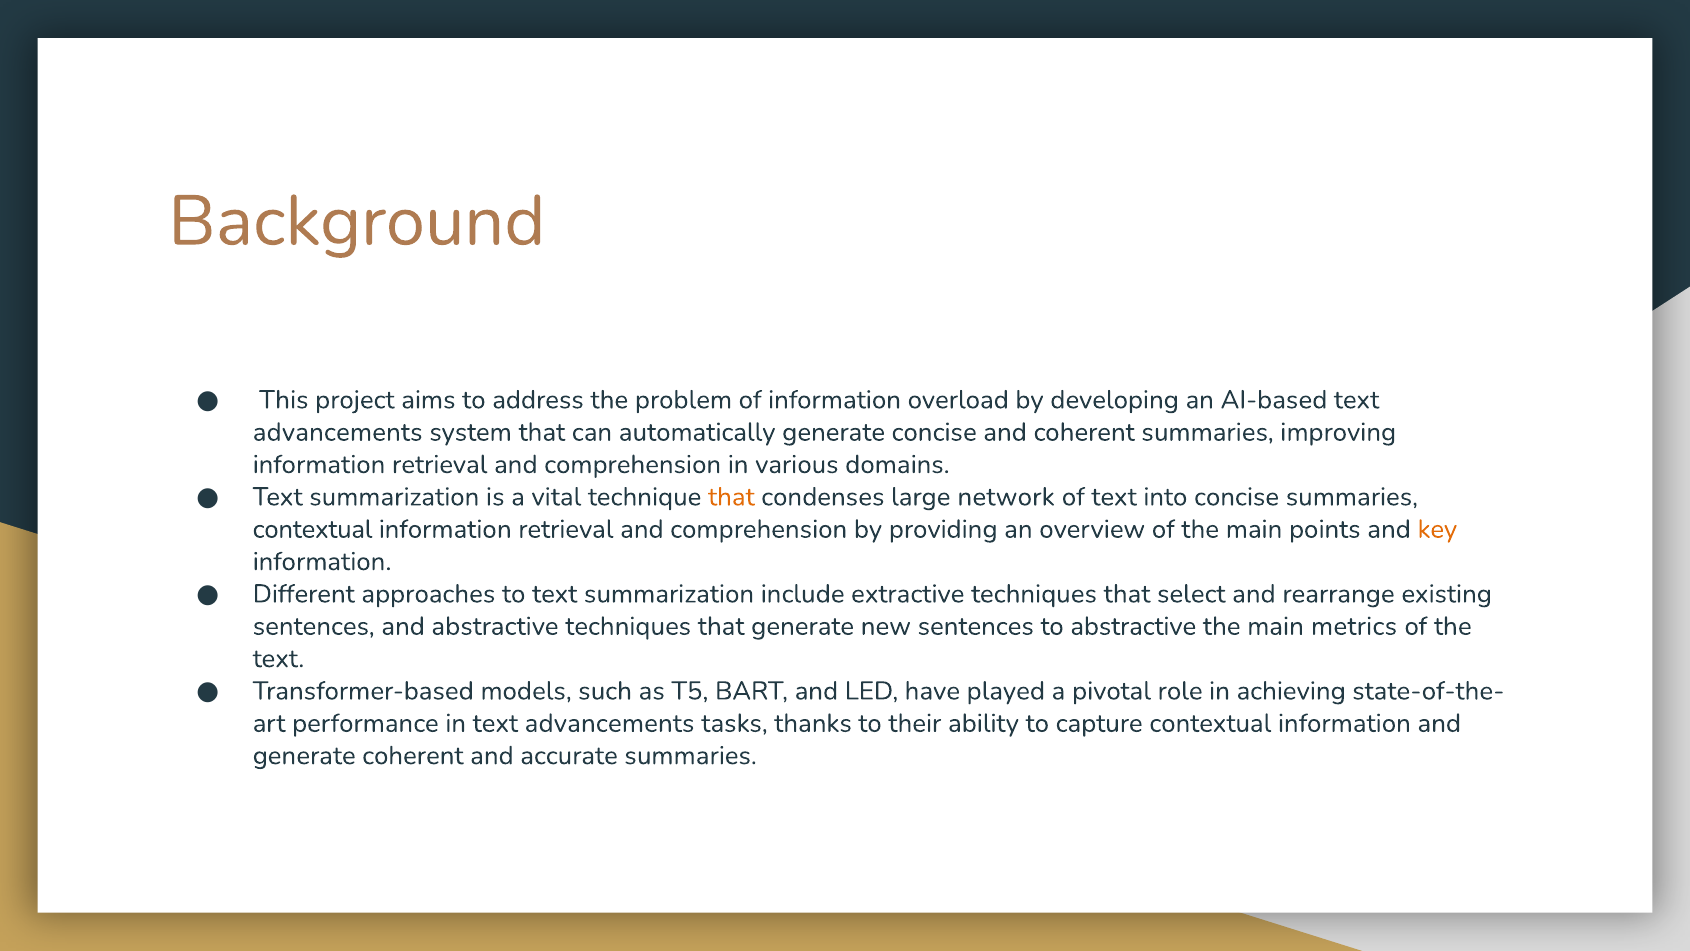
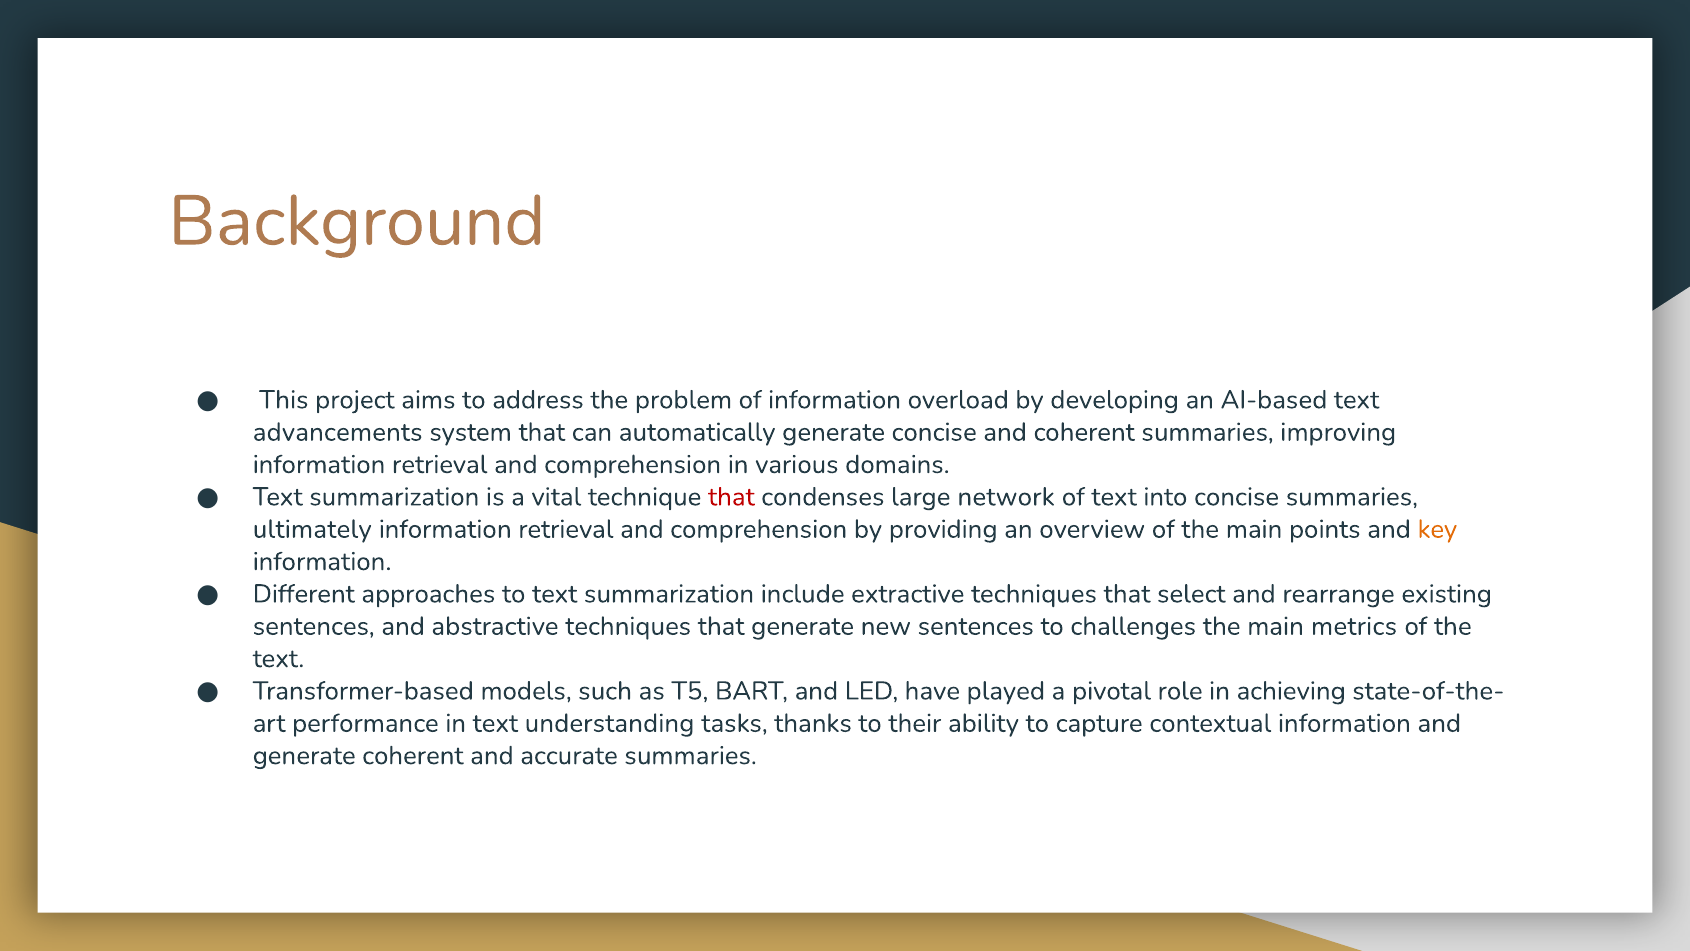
that colour: orange -> red (731, 497)
contextual: contextual -> ultimately (312, 529)
to abstractive: abstractive -> challenges (1133, 626)
in text advancements: advancements -> understanding (610, 723)
